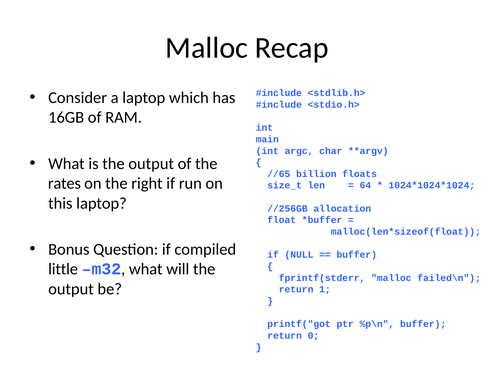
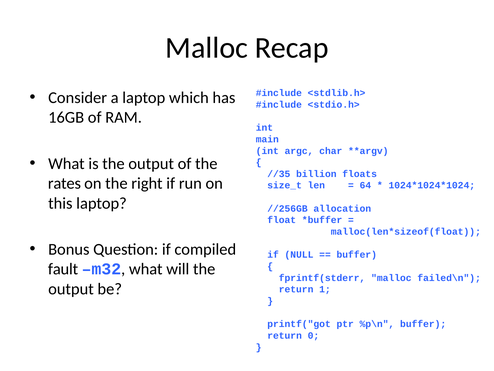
//65: //65 -> //35 (279, 174)
little: little -> fault (63, 269)
